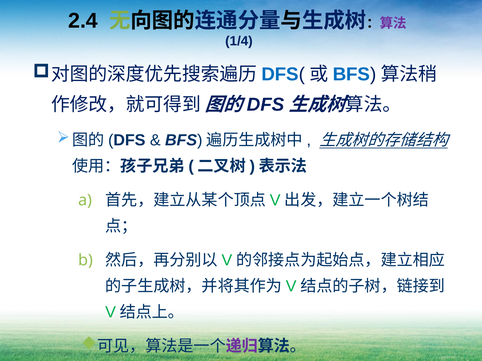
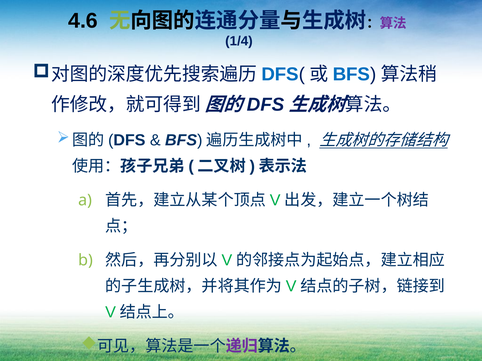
2.4: 2.4 -> 4.6 (83, 21)
